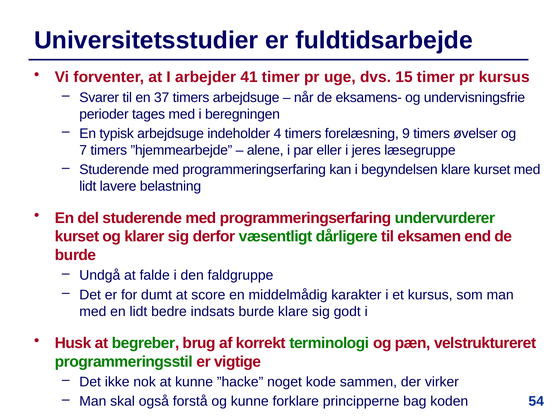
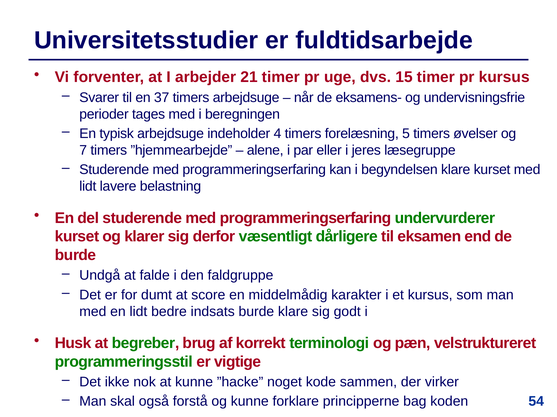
41: 41 -> 21 (249, 77)
9: 9 -> 5 (406, 134)
